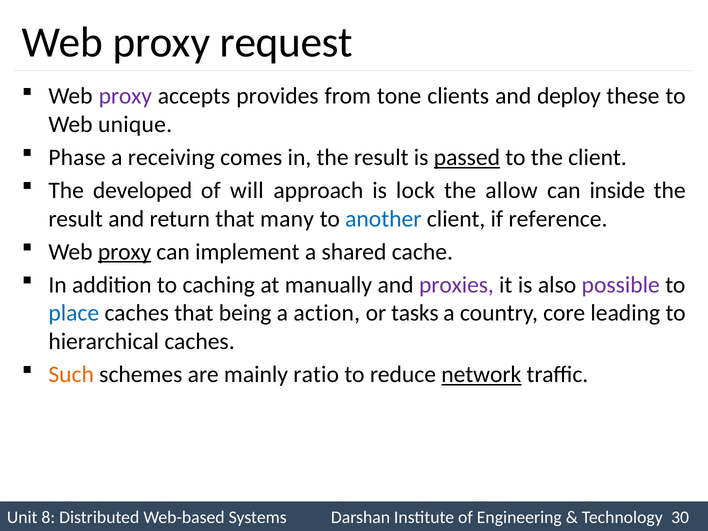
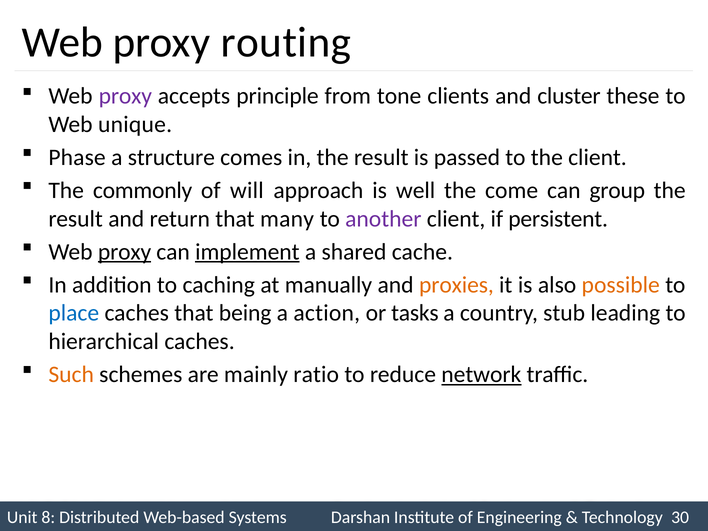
request: request -> routing (286, 43)
provides: provides -> principle (278, 96)
deploy: deploy -> cluster (569, 96)
receiving: receiving -> structure (171, 157)
passed underline: present -> none (467, 157)
developed: developed -> commonly (143, 190)
lock: lock -> well (416, 190)
allow: allow -> come (512, 190)
inside: inside -> group (617, 190)
another colour: blue -> purple (383, 219)
reference: reference -> persistent (558, 219)
implement underline: none -> present (247, 252)
proxies colour: purple -> orange (456, 285)
possible colour: purple -> orange (621, 285)
core: core -> stub (564, 313)
